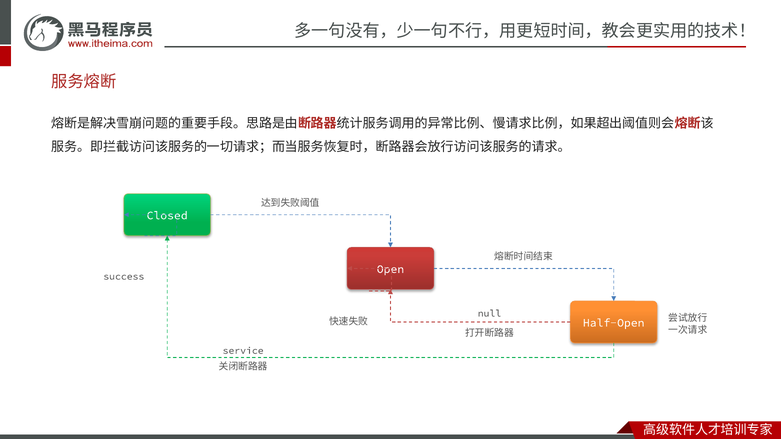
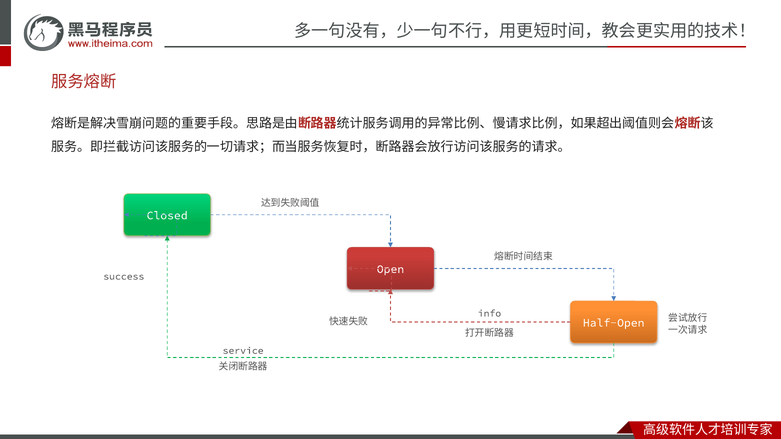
null: null -> info (489, 314)
